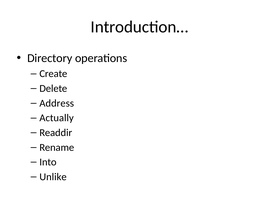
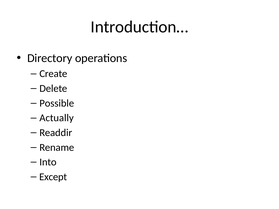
Address: Address -> Possible (57, 103)
Unlike: Unlike -> Except (53, 177)
